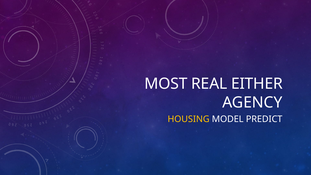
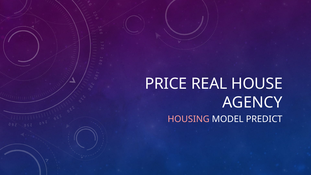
MOST: MOST -> PRICE (166, 84)
EITHER: EITHER -> HOUSE (257, 84)
HOUSING colour: yellow -> pink (189, 119)
